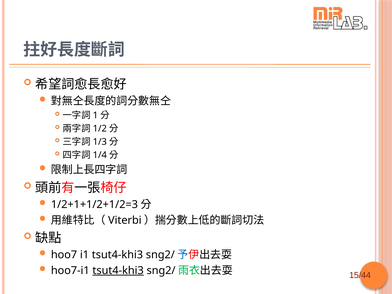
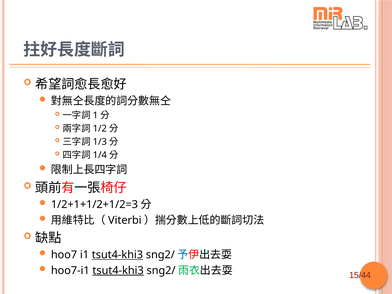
tsut4-khi3 underline: none -> present (117, 255)
